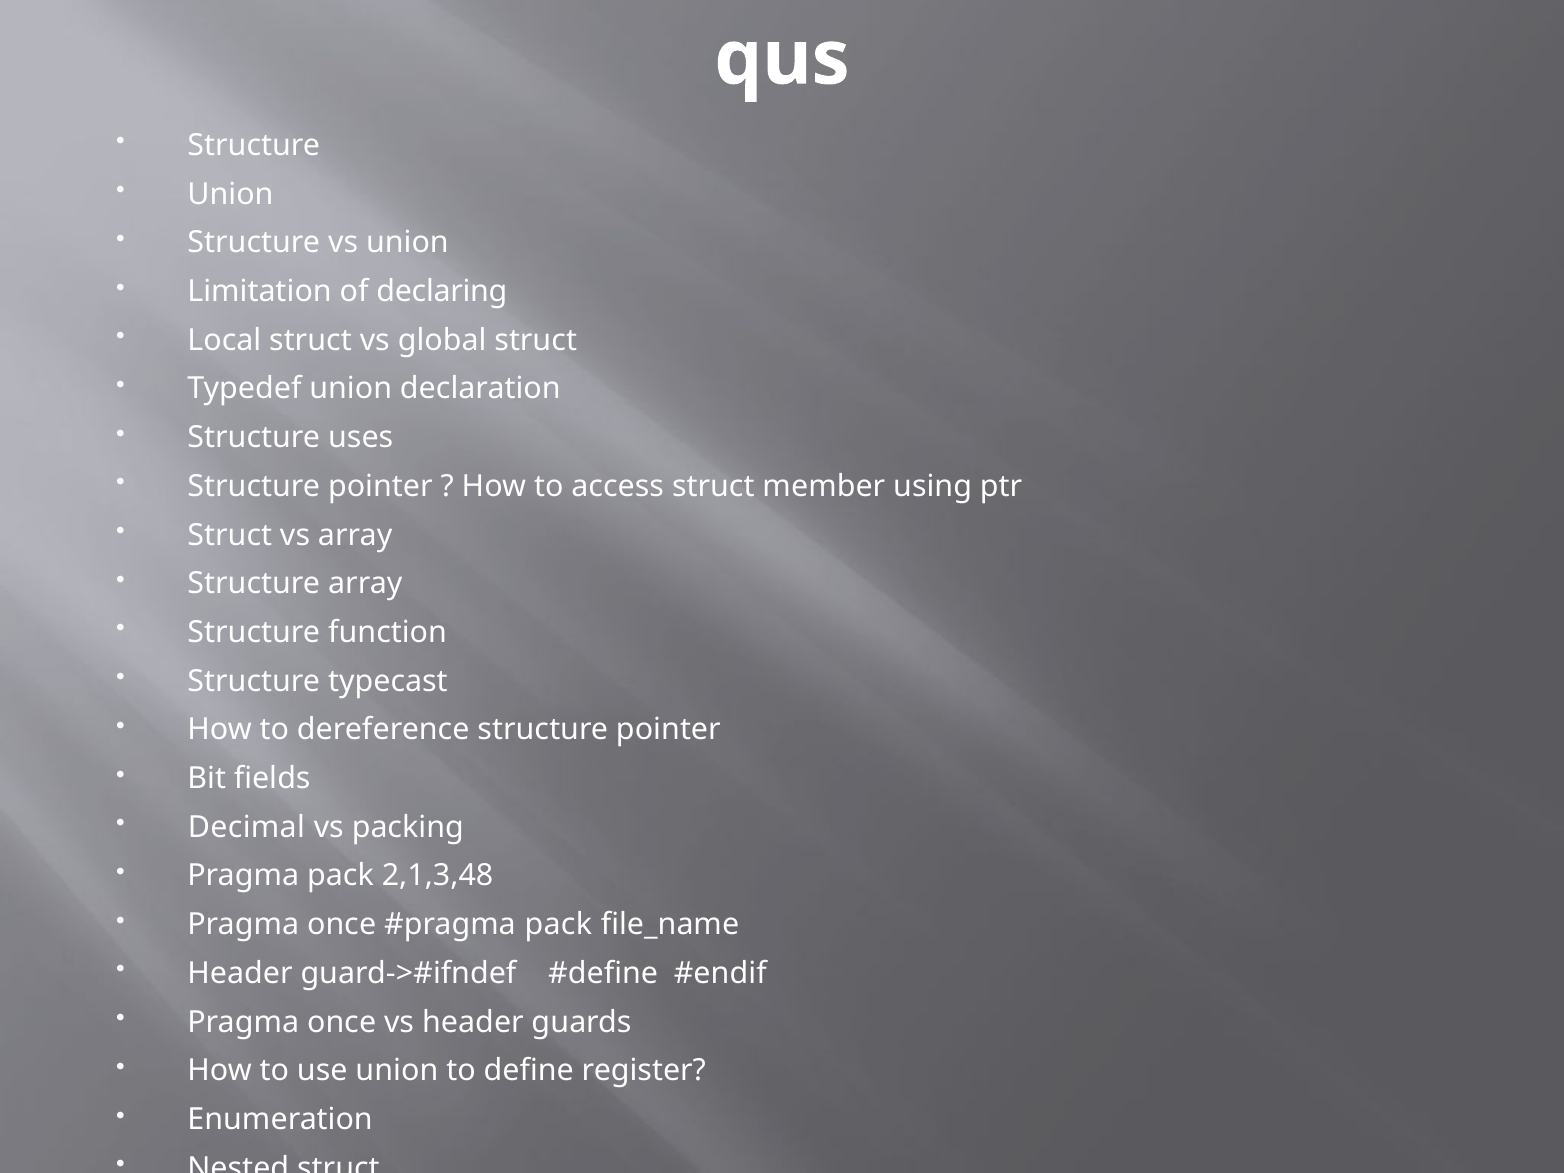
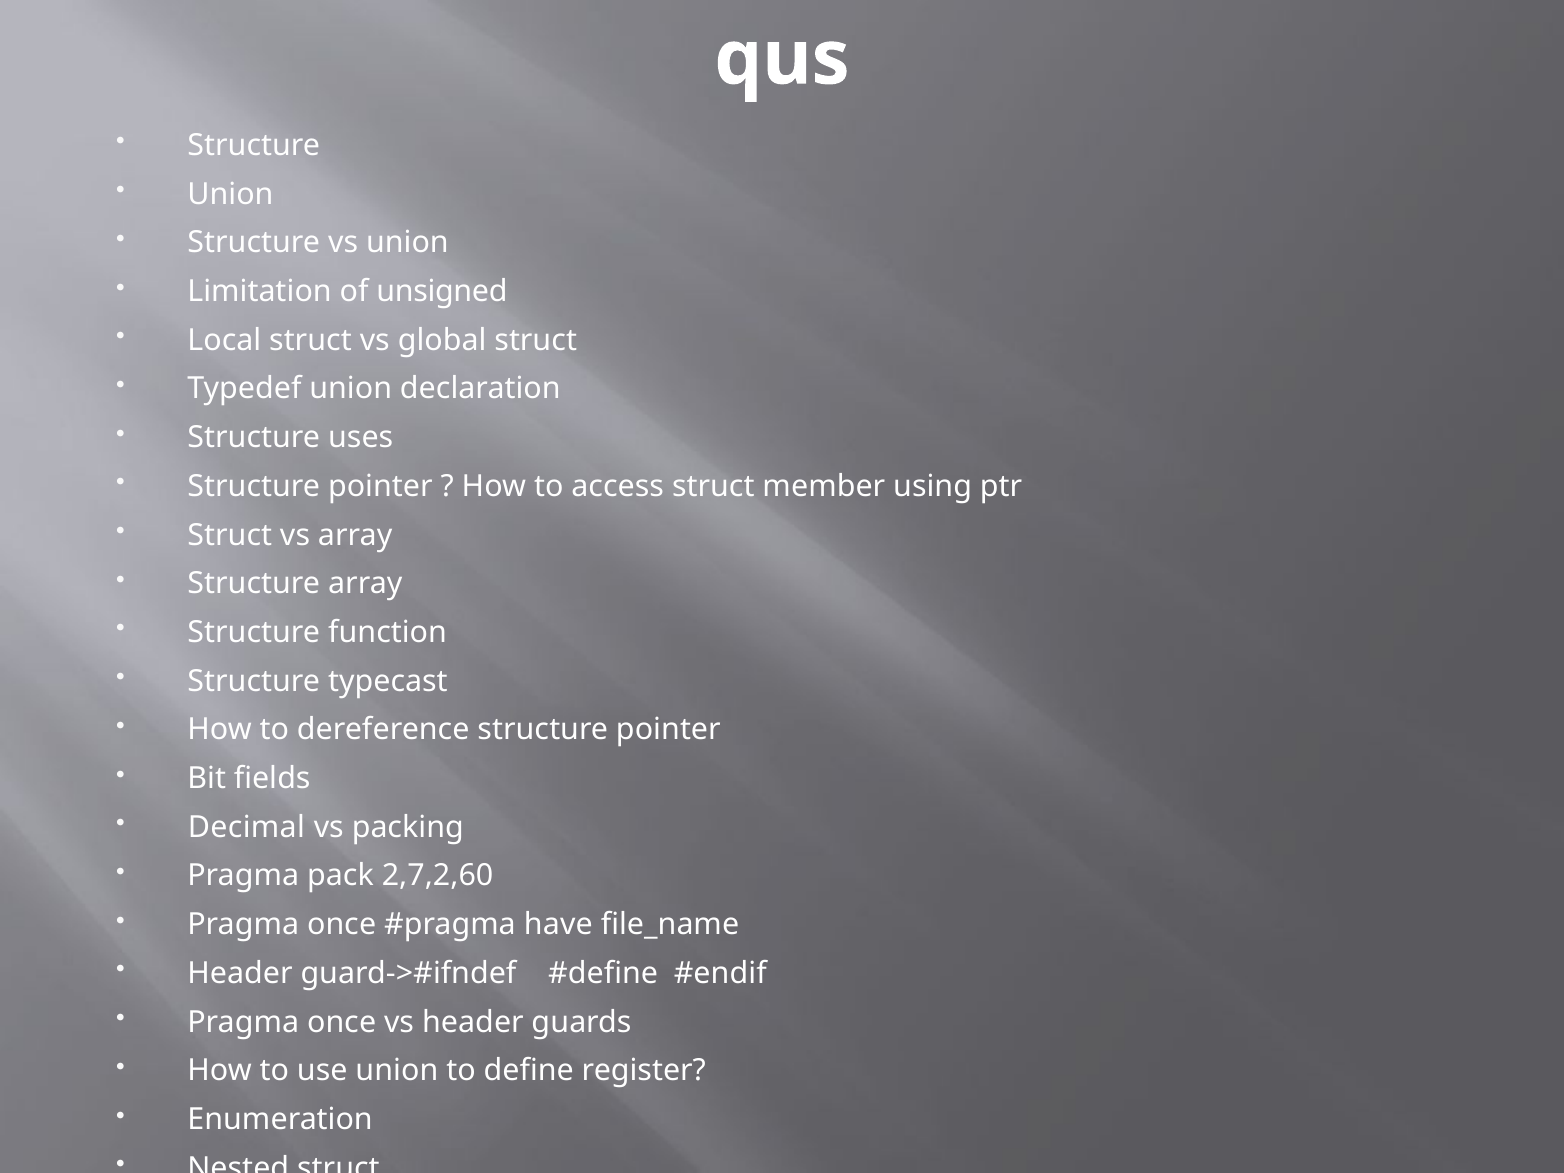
declaring: declaring -> unsigned (442, 291)
2,1,3,48: 2,1,3,48 -> 2,7,2,60 (438, 876)
pack: pack -> have (558, 925)
